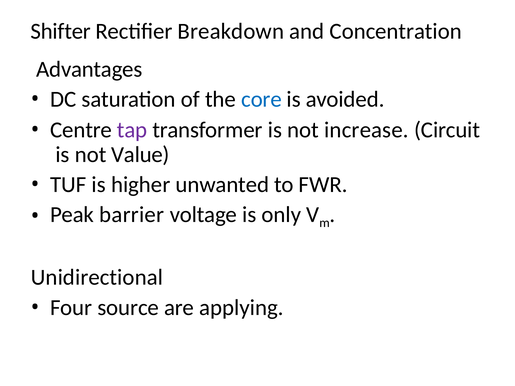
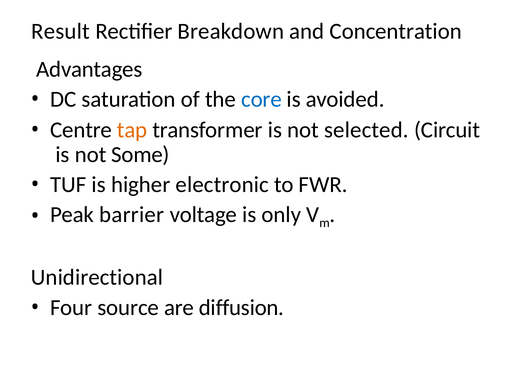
Shifter: Shifter -> Result (61, 31)
tap colour: purple -> orange (132, 130)
increase: increase -> selected (366, 130)
Value: Value -> Some (140, 155)
unwanted: unwanted -> electronic (222, 185)
applying: applying -> diffusion (241, 308)
